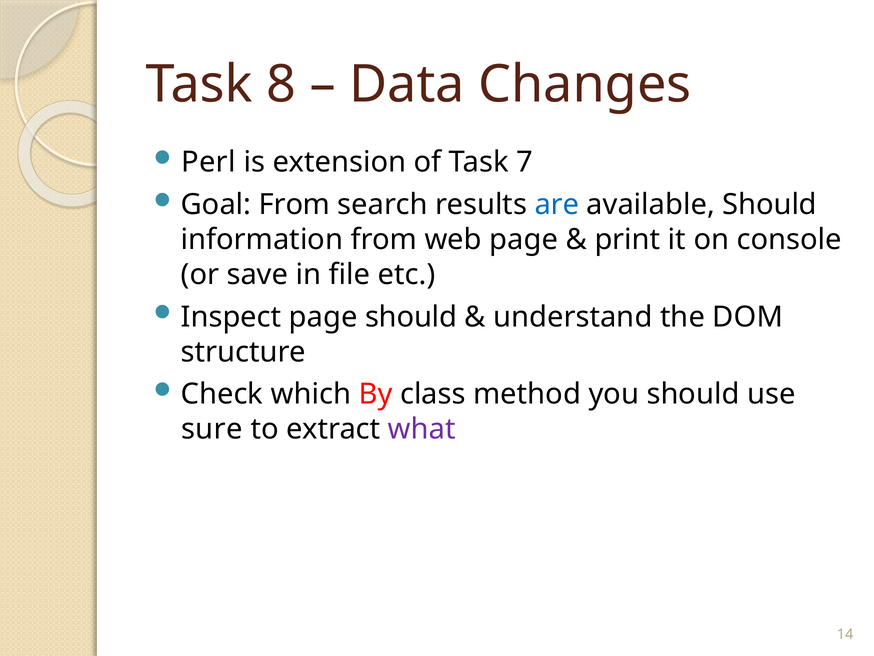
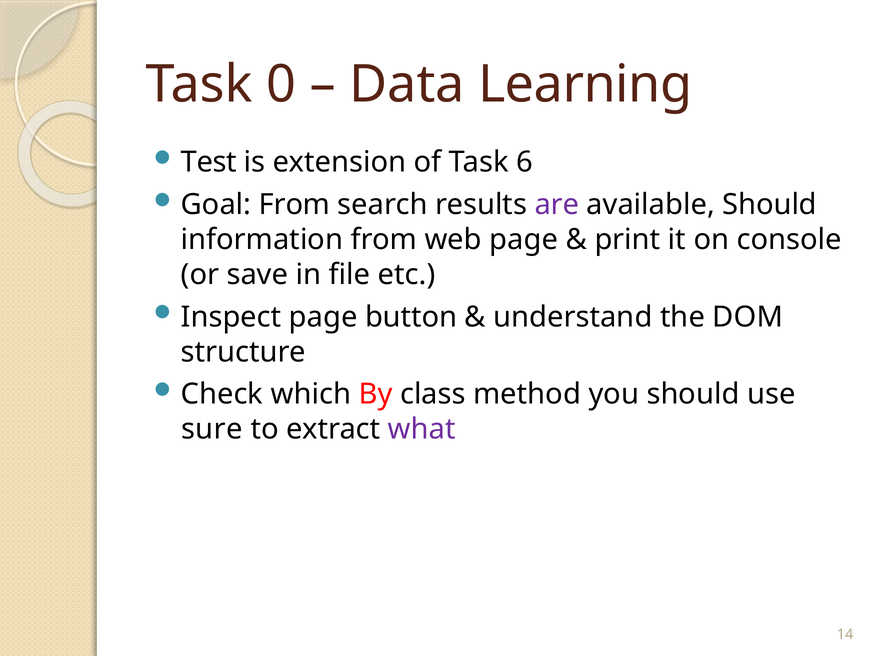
8: 8 -> 0 (281, 84)
Changes: Changes -> Learning (585, 84)
Perl: Perl -> Test (209, 162)
7: 7 -> 6 (525, 162)
are colour: blue -> purple (557, 204)
page should: should -> button (411, 317)
